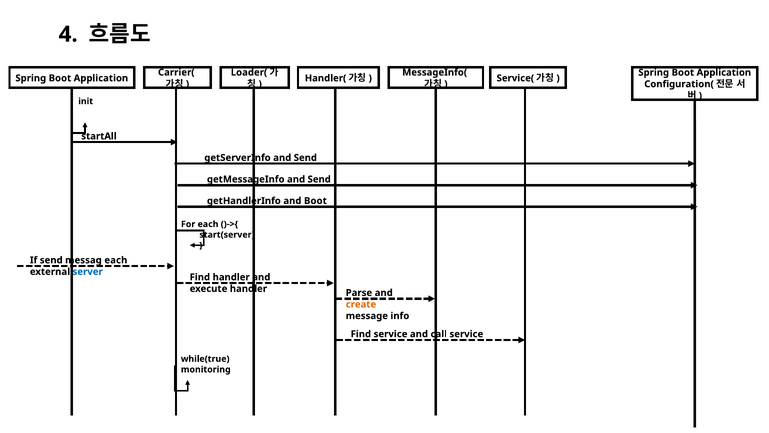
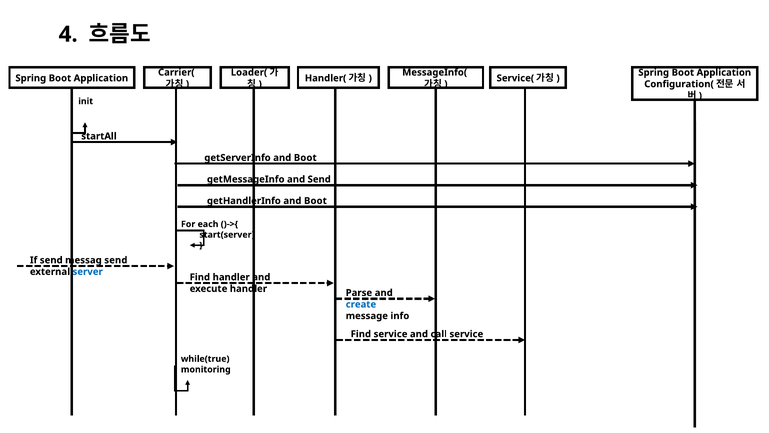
getServerInfo and Send: Send -> Boot (305, 158)
messag each: each -> send (116, 260)
create colour: orange -> blue (361, 304)
